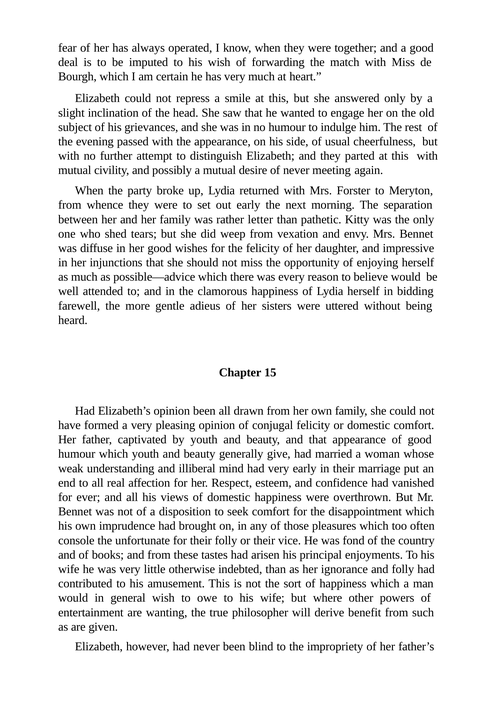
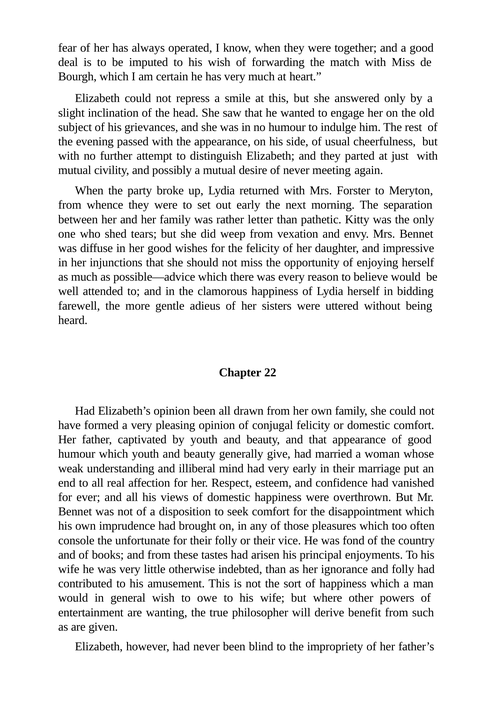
parted at this: this -> just (400, 156)
15: 15 -> 22 (270, 372)
